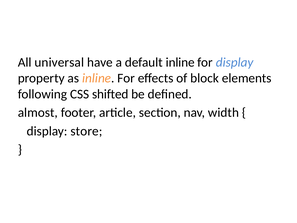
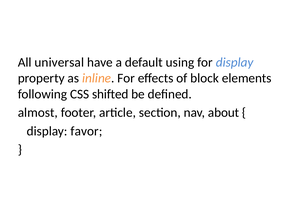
default inline: inline -> using (180, 62)
width: width -> about (224, 112)
store: store -> favor (86, 131)
